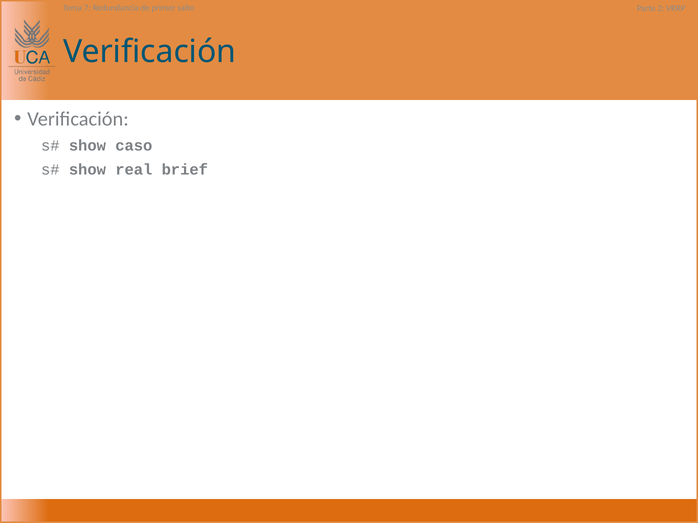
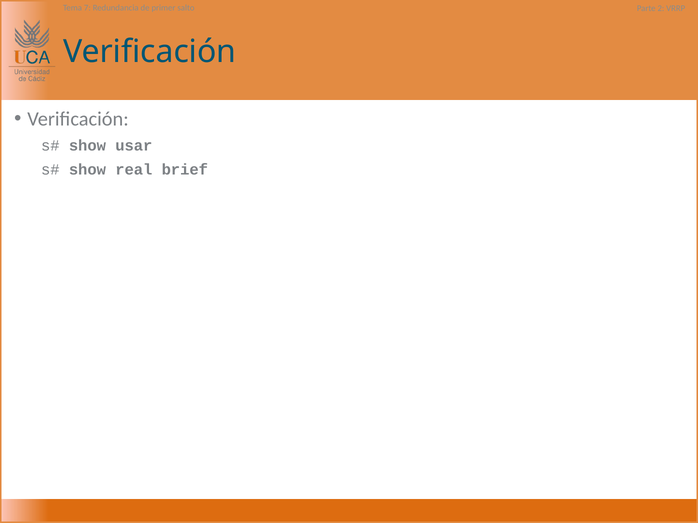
caso: caso -> usar (134, 146)
